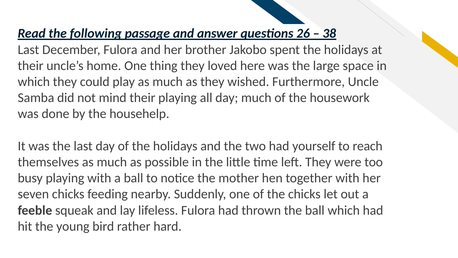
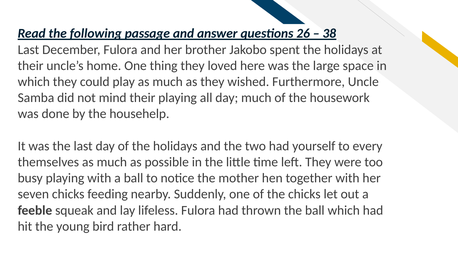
reach: reach -> every (368, 146)
